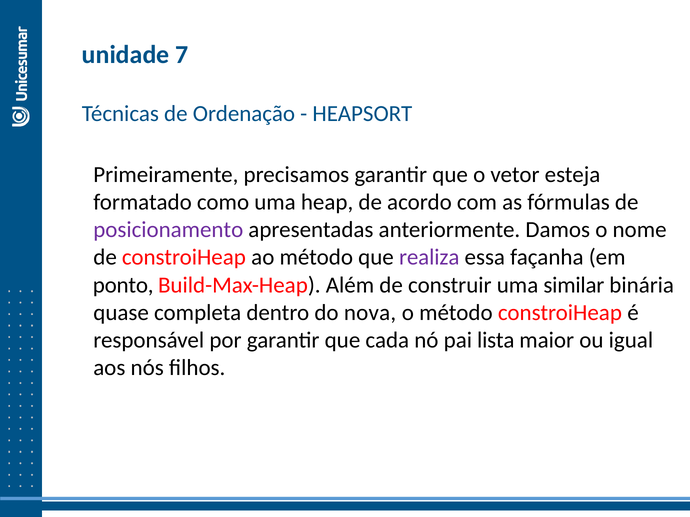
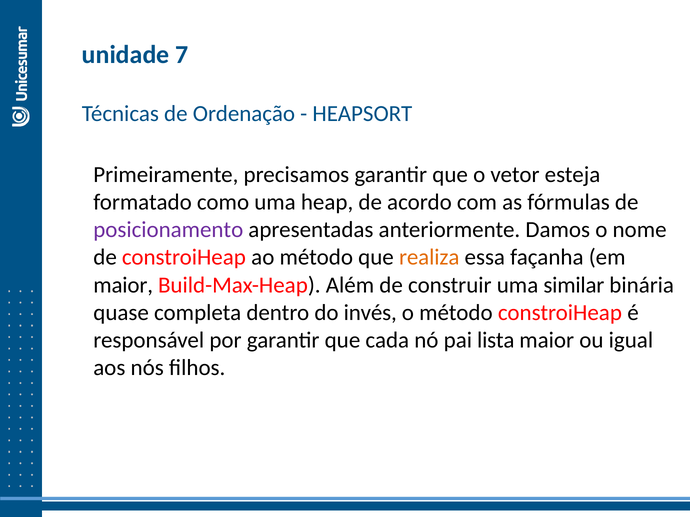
realiza colour: purple -> orange (429, 258)
ponto: ponto -> maior (123, 285)
nova: nova -> invés (370, 313)
